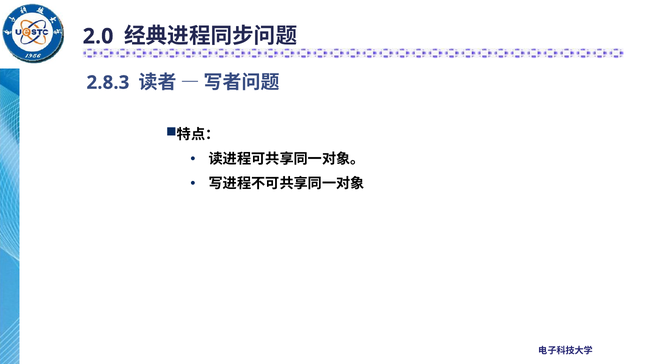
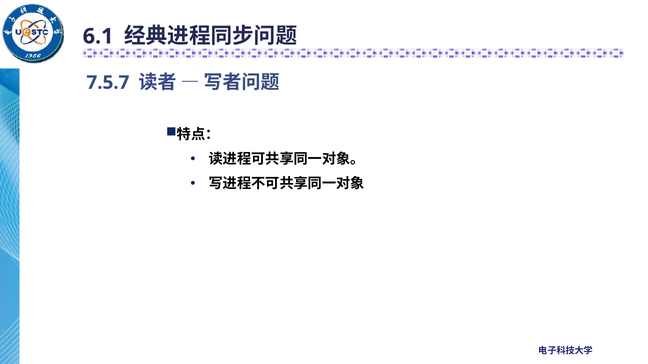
2.0: 2.0 -> 6.1 (98, 36)
2.8.3: 2.8.3 -> 7.5.7 (108, 83)
